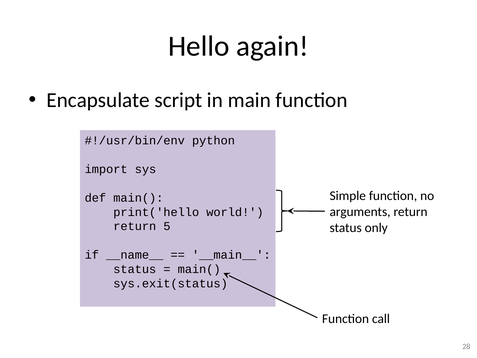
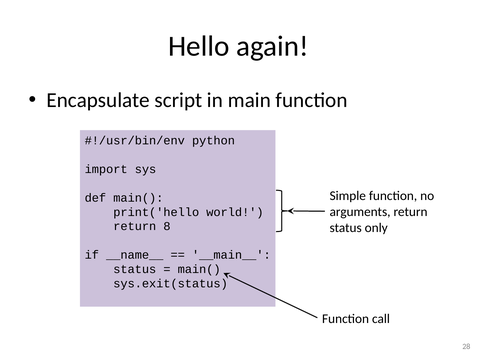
5: 5 -> 8 (167, 226)
